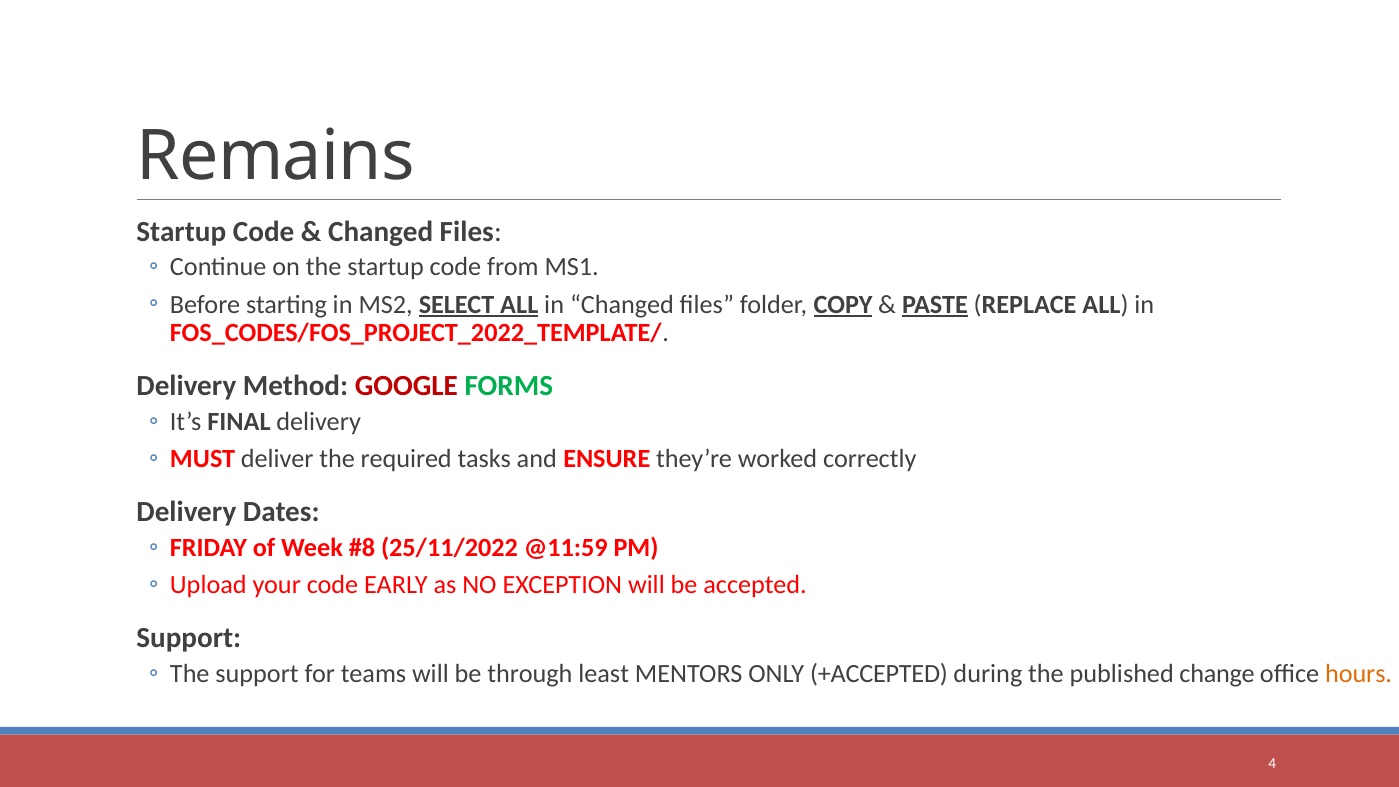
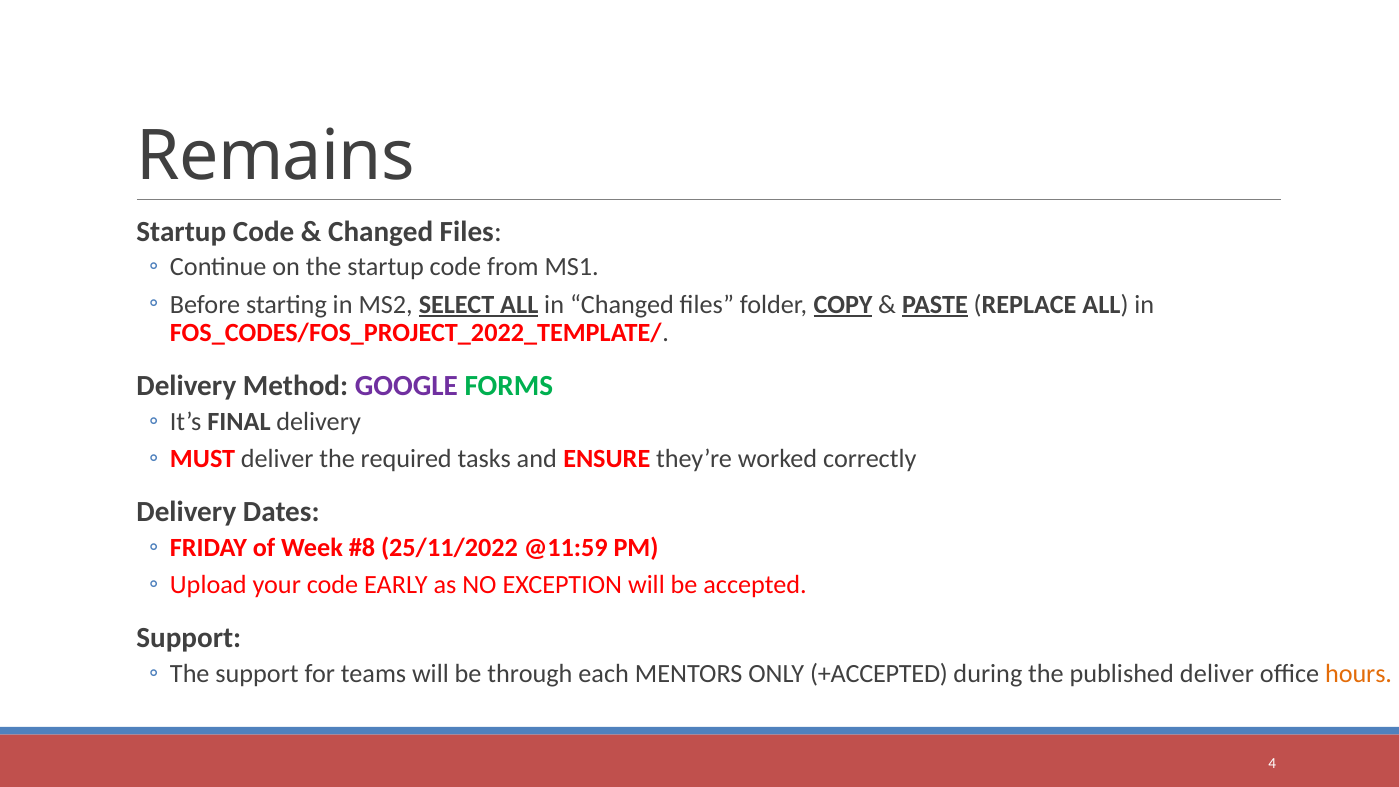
GOOGLE colour: red -> purple (406, 386)
least: least -> each (604, 674)
published change: change -> deliver (1217, 674)
